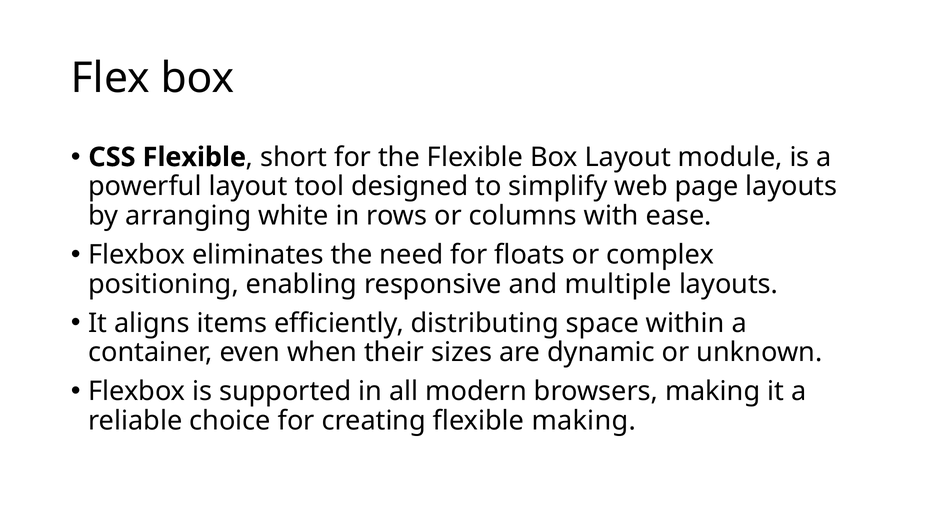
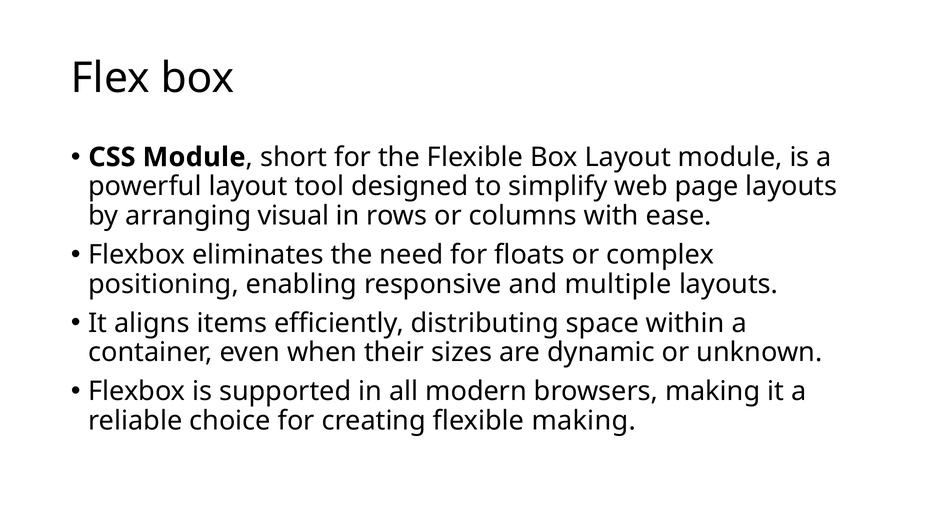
CSS Flexible: Flexible -> Module (194, 157)
white: white -> visual (294, 216)
